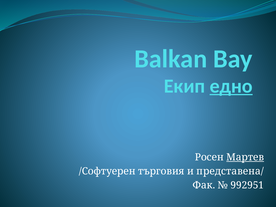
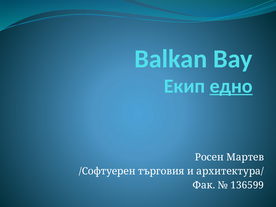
Мартев underline: present -> none (245, 157)
представена/: представена/ -> архитектура/ (230, 171)
992951: 992951 -> 136599 (247, 185)
